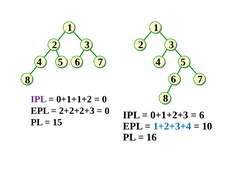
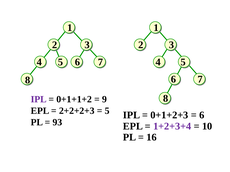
0: 0 -> 9 (104, 100)
0: 0 -> 5 (107, 111)
15: 15 -> 93 (57, 123)
1+2+3+4 colour: blue -> purple (172, 127)
